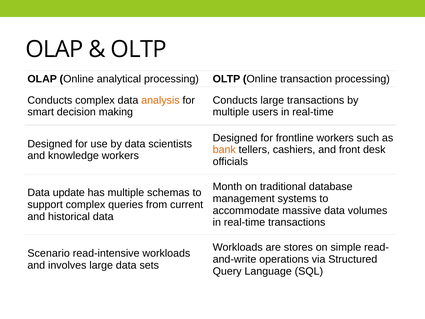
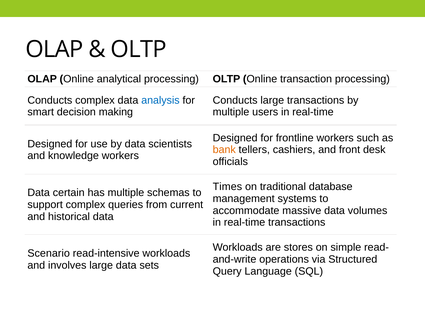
analysis colour: orange -> blue (160, 100)
Month: Month -> Times (227, 187)
update: update -> certain (69, 193)
